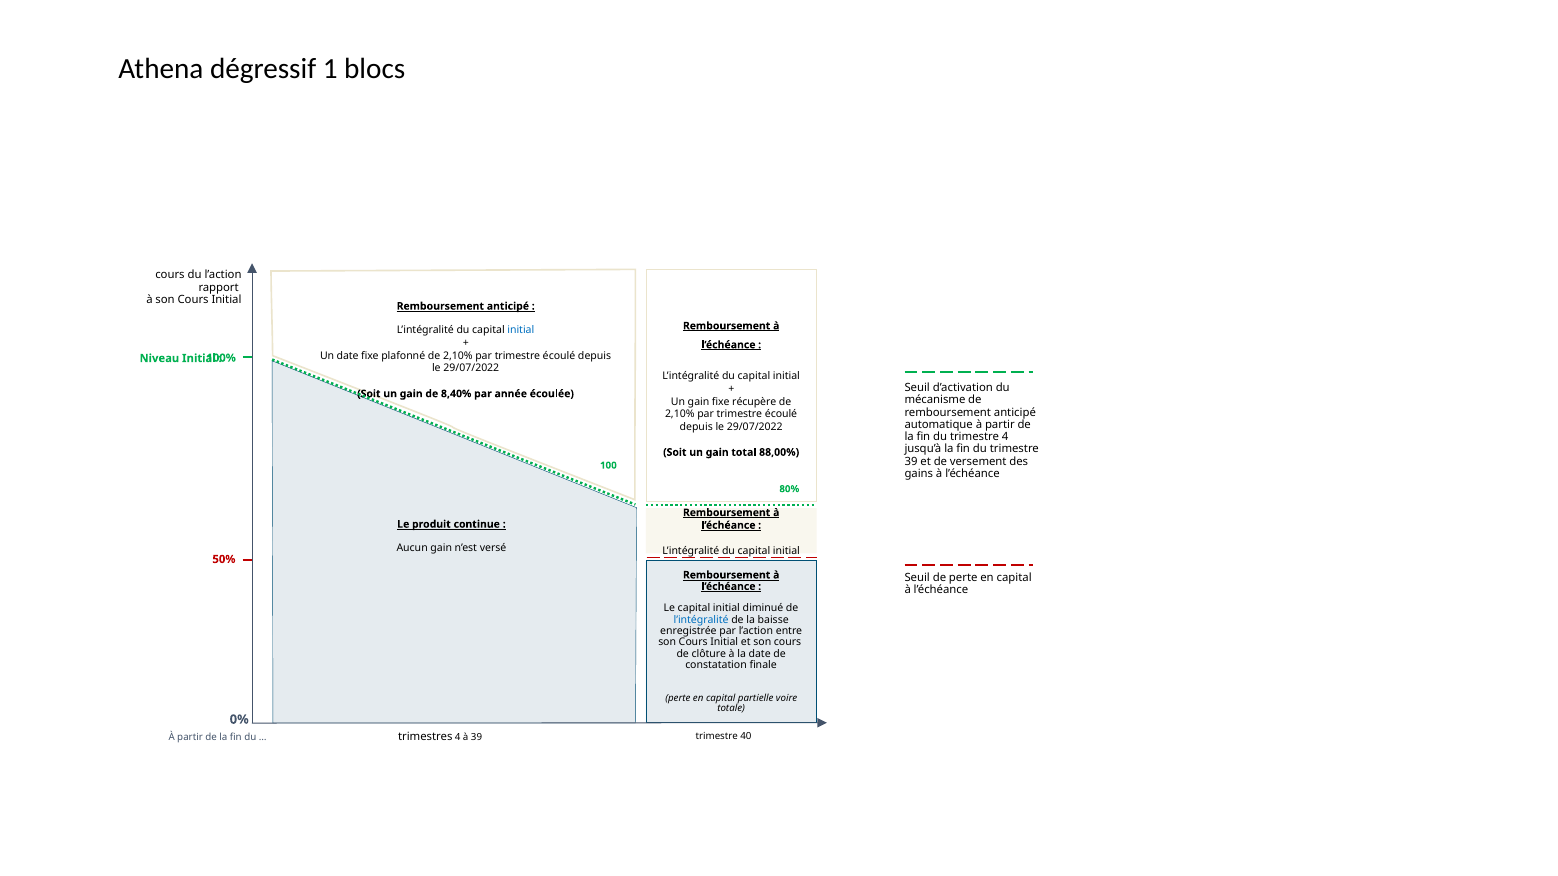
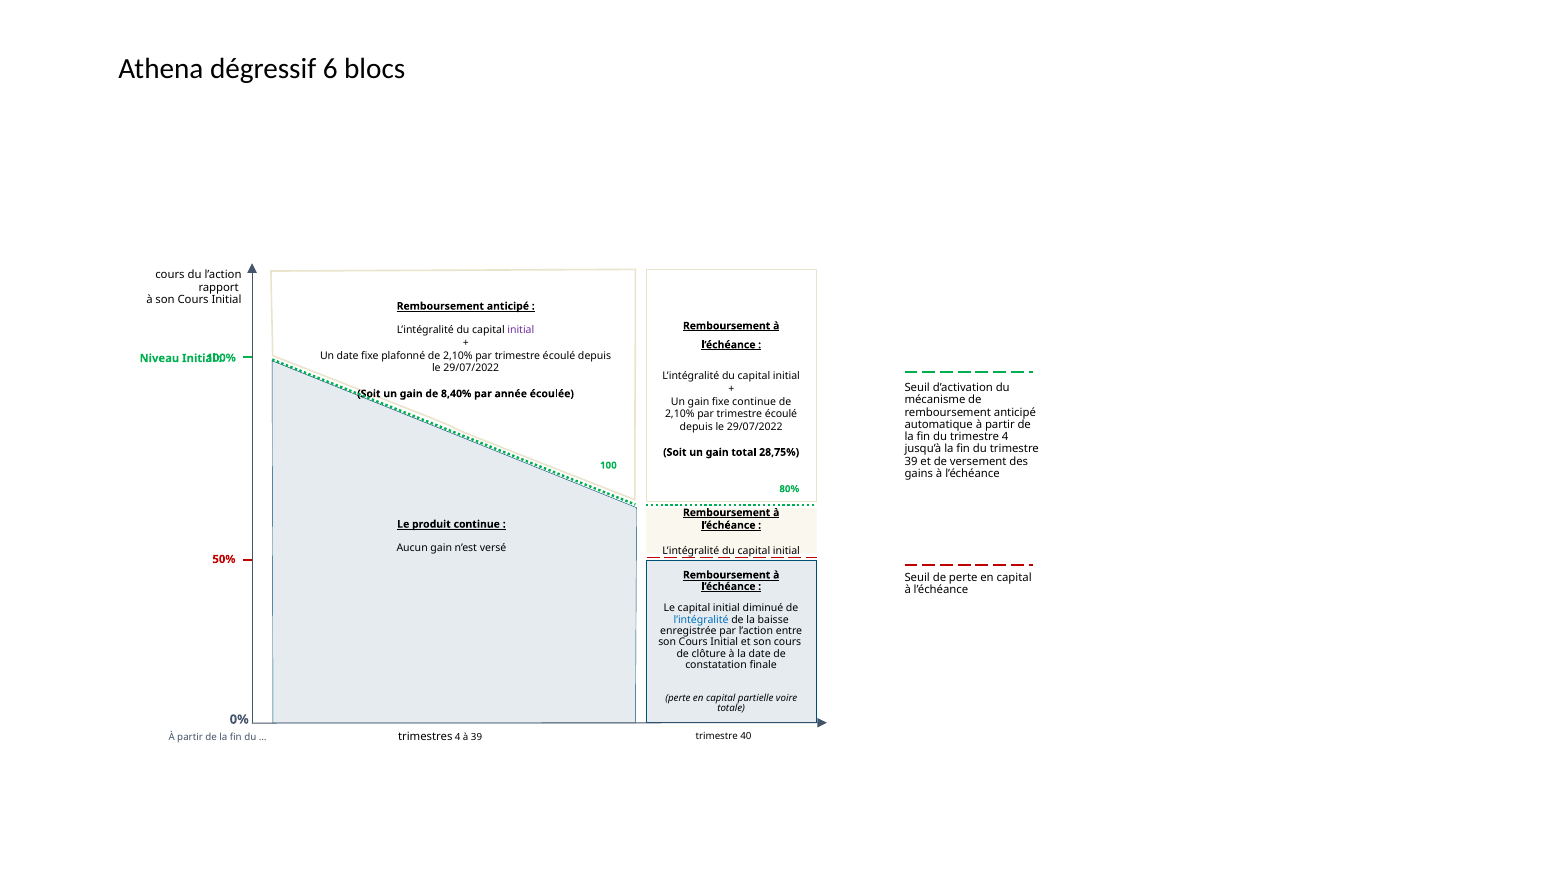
1: 1 -> 6 (330, 69)
initial colour: blue -> purple (521, 331)
fixe récupère: récupère -> continue (754, 402)
88,00%: 88,00% -> 28,75% (779, 452)
